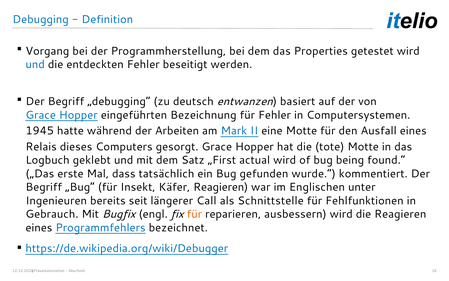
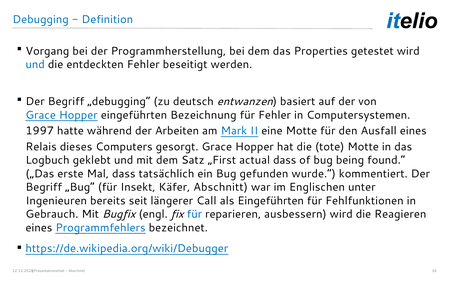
1945: 1945 -> 1997 (40, 131)
actual wird: wird -> dass (285, 160)
Käfer Reagieren: Reagieren -> Abschnitt (221, 187)
als Schnittstelle: Schnittstelle -> Eingeführten (271, 200)
für colour: orange -> blue (194, 214)
